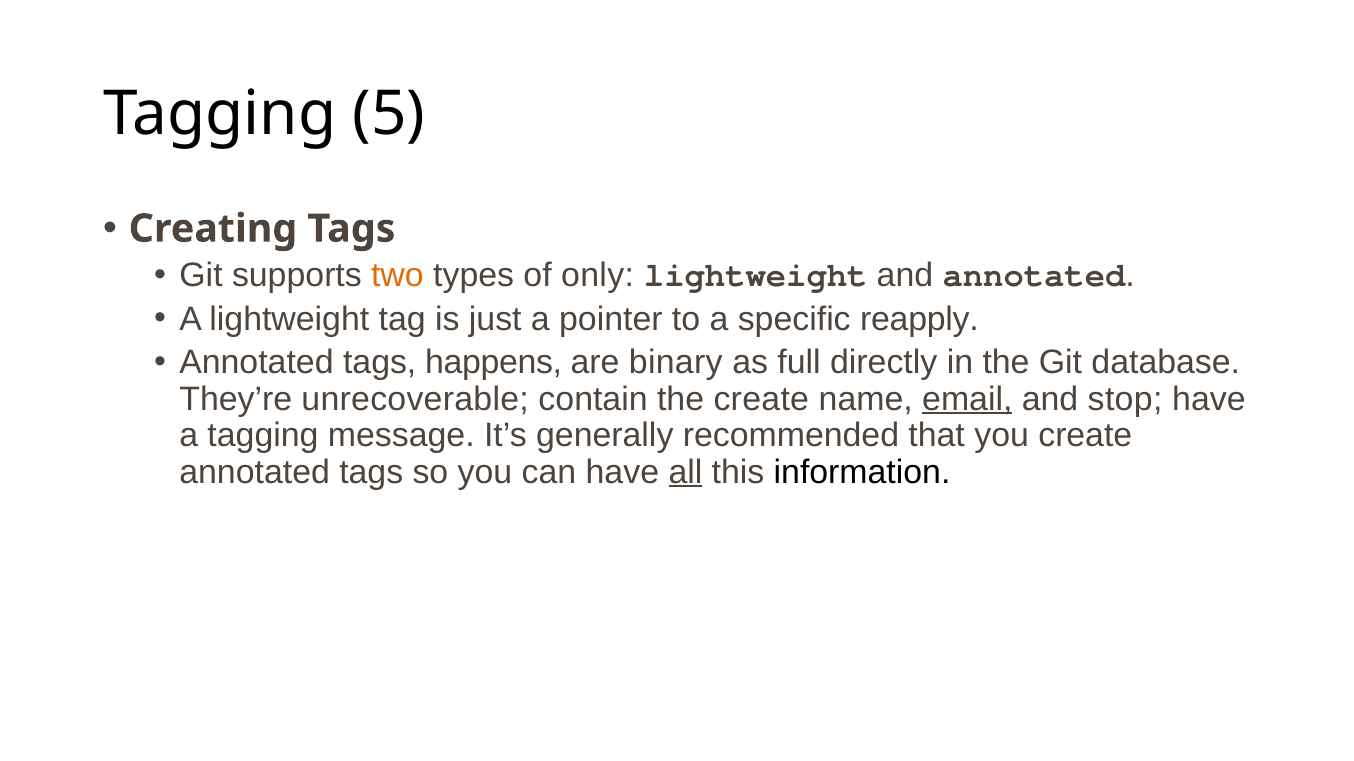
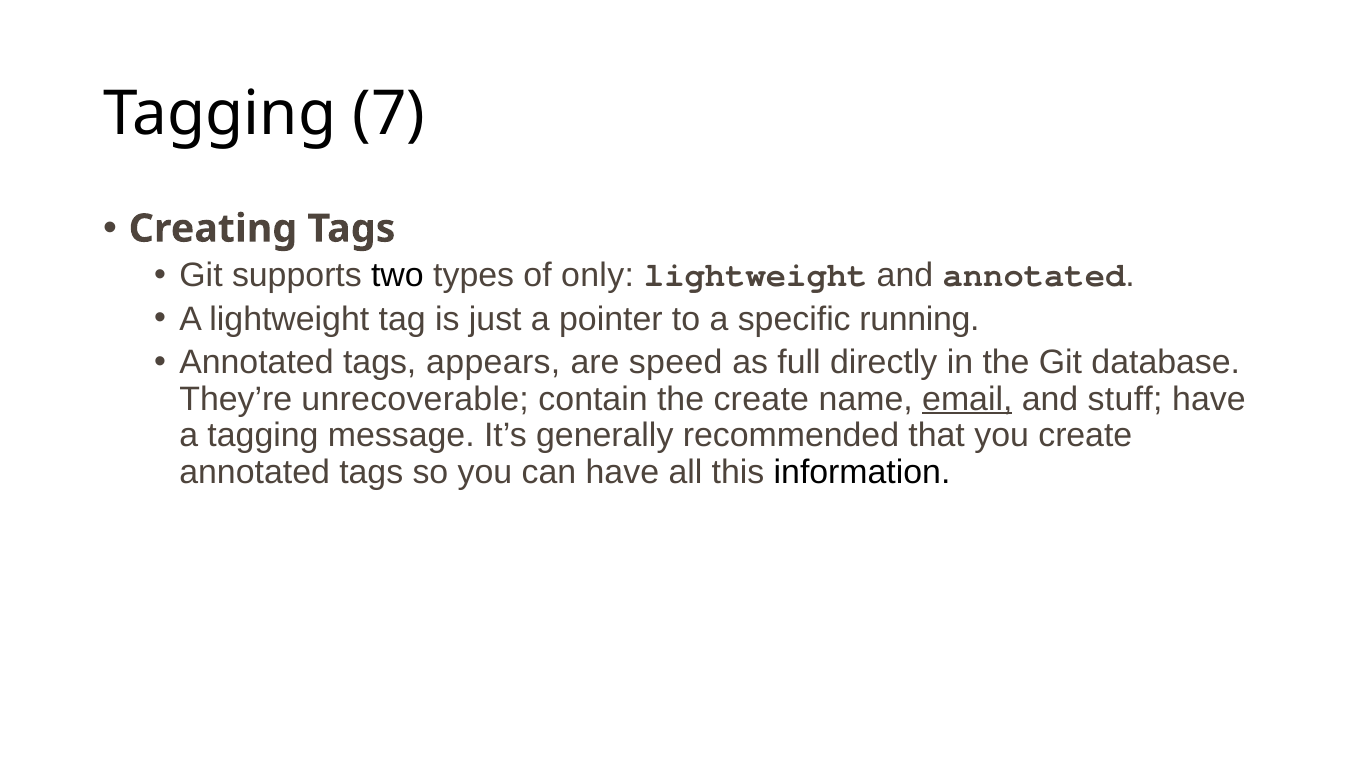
5: 5 -> 7 (389, 114)
two colour: orange -> black (397, 276)
reapply: reapply -> running (919, 319)
happens: happens -> appears (493, 363)
binary: binary -> speed (676, 363)
stop: stop -> stuff (1125, 399)
all underline: present -> none (685, 472)
